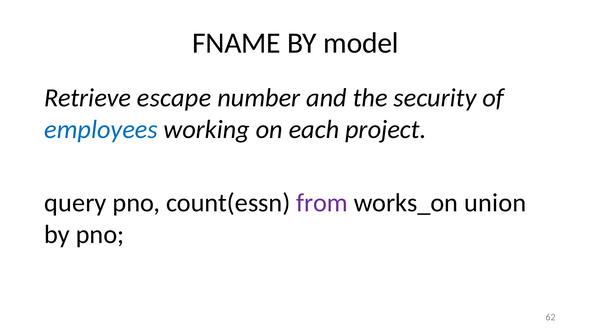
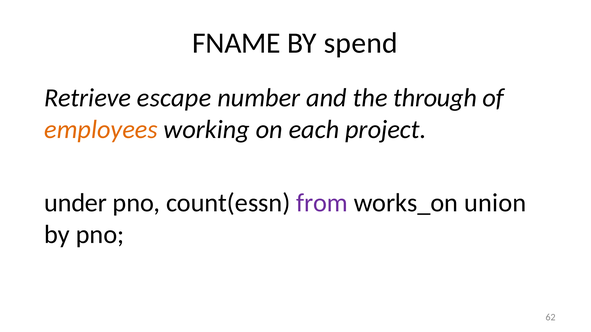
model: model -> spend (361, 43)
security: security -> through (435, 98)
employees colour: blue -> orange (101, 130)
query: query -> under (76, 203)
